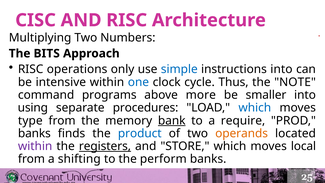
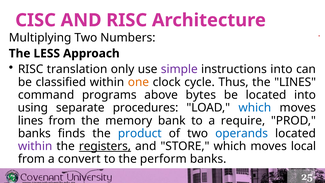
BITS: BITS -> LESS (47, 53)
operations: operations -> translation (77, 69)
simple colour: blue -> purple (179, 69)
intensive: intensive -> classified (61, 82)
one colour: blue -> orange (138, 82)
the NOTE: NOTE -> LINES (295, 82)
more: more -> bytes (201, 95)
be smaller: smaller -> located (266, 95)
type: type -> lines (30, 120)
bank underline: present -> none (172, 120)
operands colour: orange -> blue (242, 133)
shifting: shifting -> convert (79, 159)
